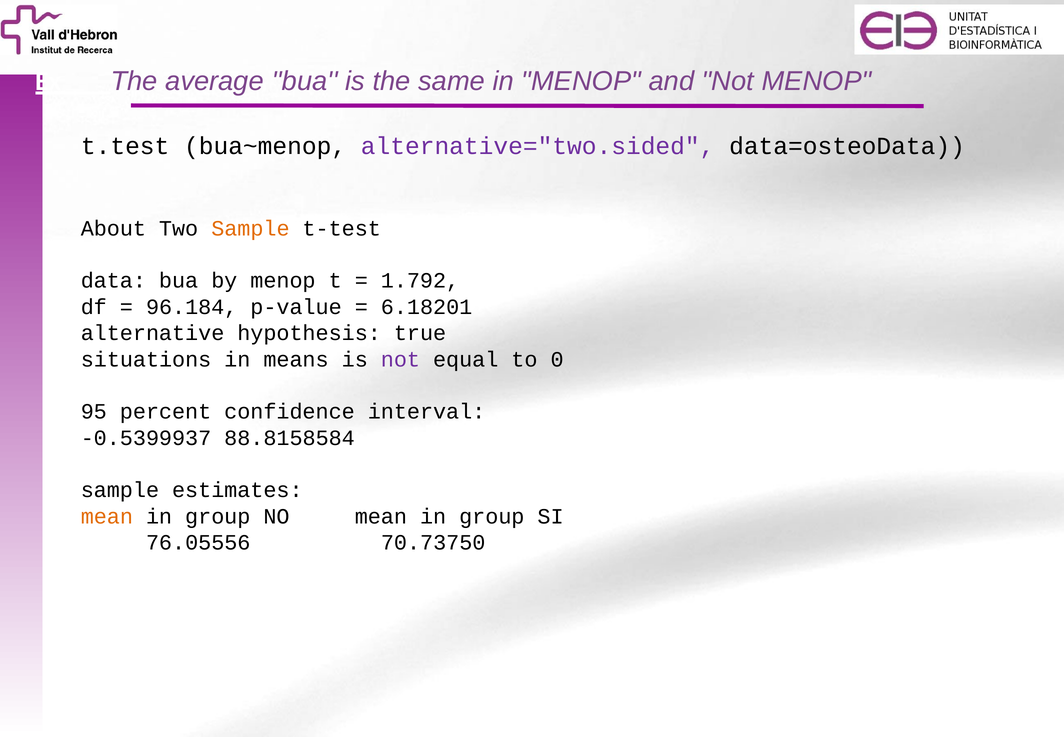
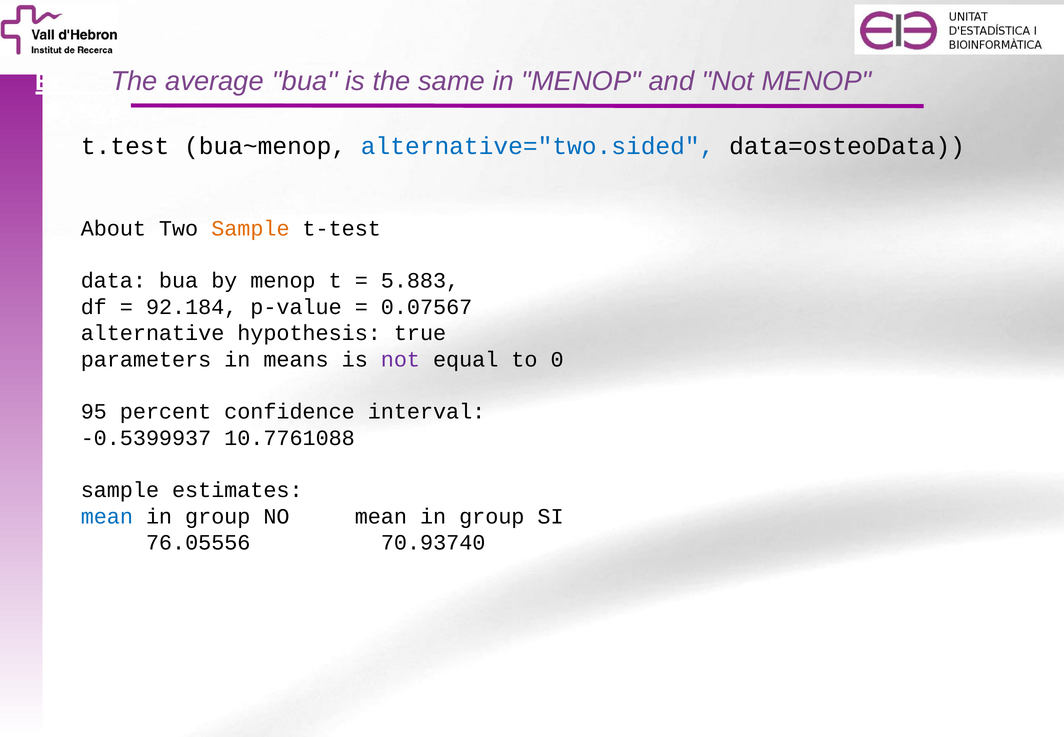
alternative="two.sided colour: purple -> blue (538, 146)
1.792: 1.792 -> 5.883 (420, 281)
96.184: 96.184 -> 92.184 (192, 307)
6.18201: 6.18201 -> 0.07567 (427, 307)
situations: situations -> parameters (146, 359)
88.8158584: 88.8158584 -> 10.7761088 (290, 438)
mean colour: orange -> blue (107, 516)
70.73750: 70.73750 -> 70.93740 (433, 542)
